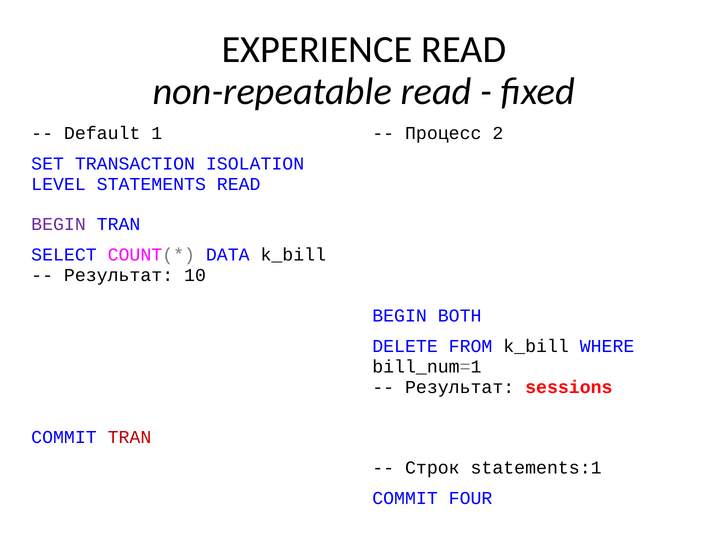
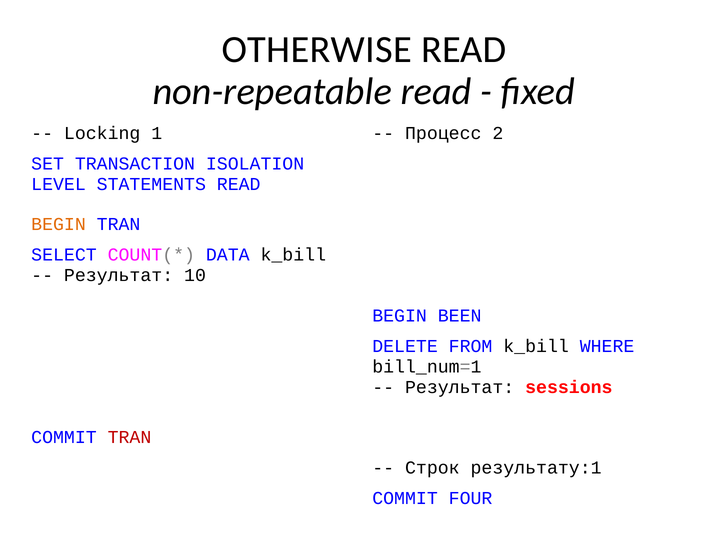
EXPERIENCE: EXPERIENCE -> OTHERWISE (317, 49)
Default: Default -> Locking (102, 133)
BEGIN colour: purple -> orange (59, 224)
BOTH: BOTH -> BEEN (460, 316)
statements:1: statements:1 -> результату:1 (536, 468)
